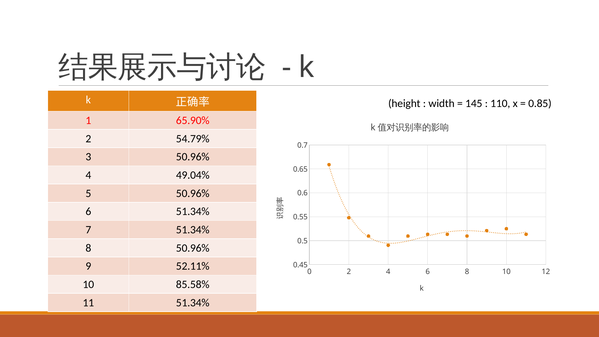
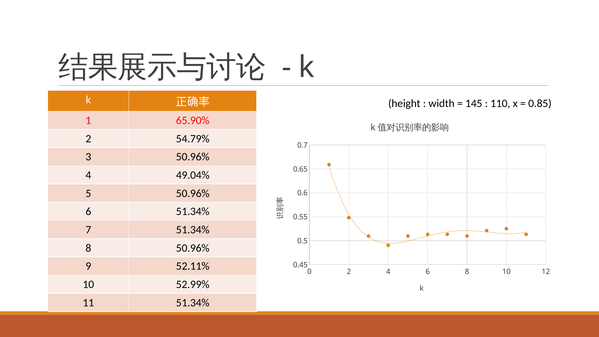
85.58%: 85.58% -> 52.99% (193, 284)
